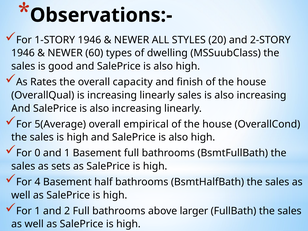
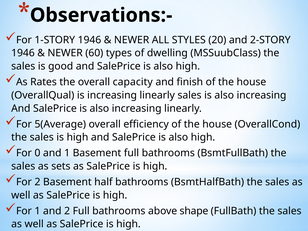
empirical: empirical -> efficiency (146, 124)
For 4: 4 -> 2 (37, 182)
larger: larger -> shape (194, 211)
